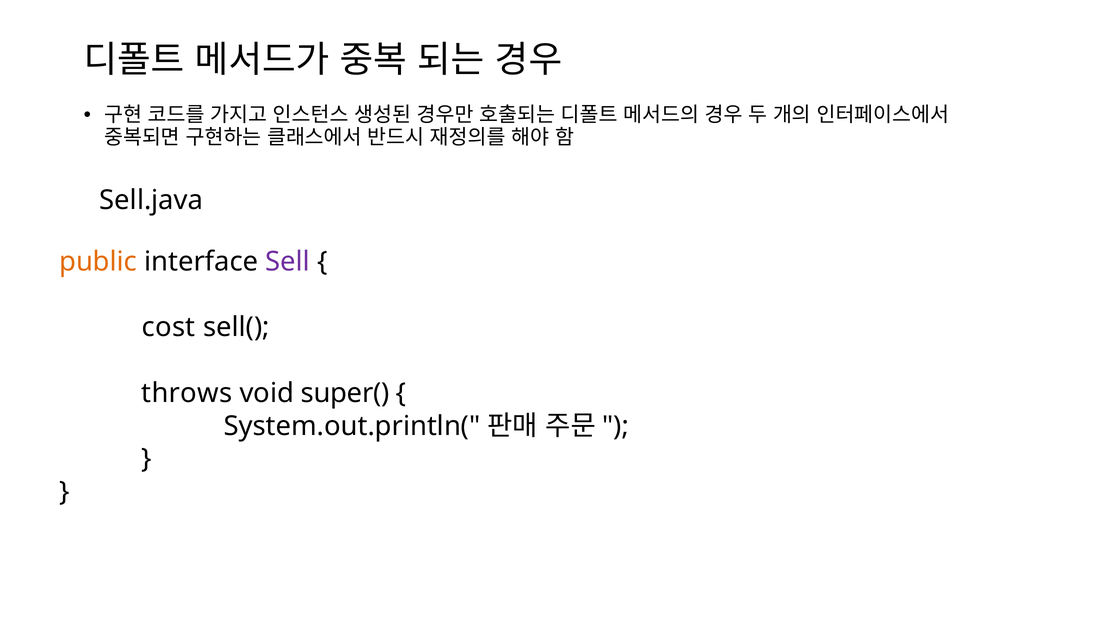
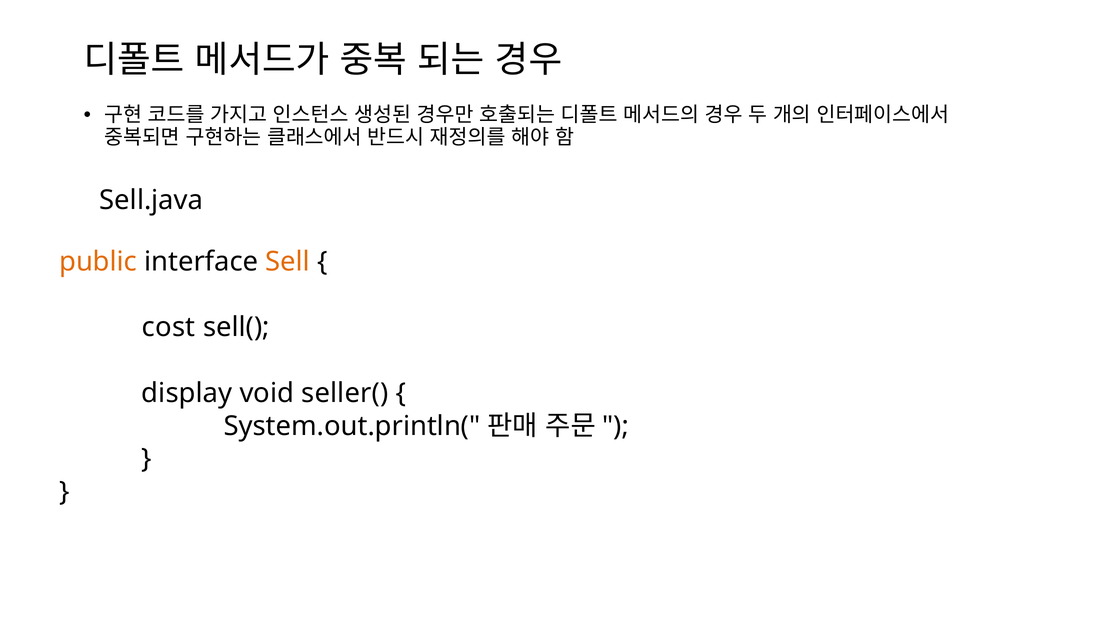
Sell colour: purple -> orange (288, 261)
throws: throws -> display (187, 393)
super(: super( -> seller( (345, 393)
